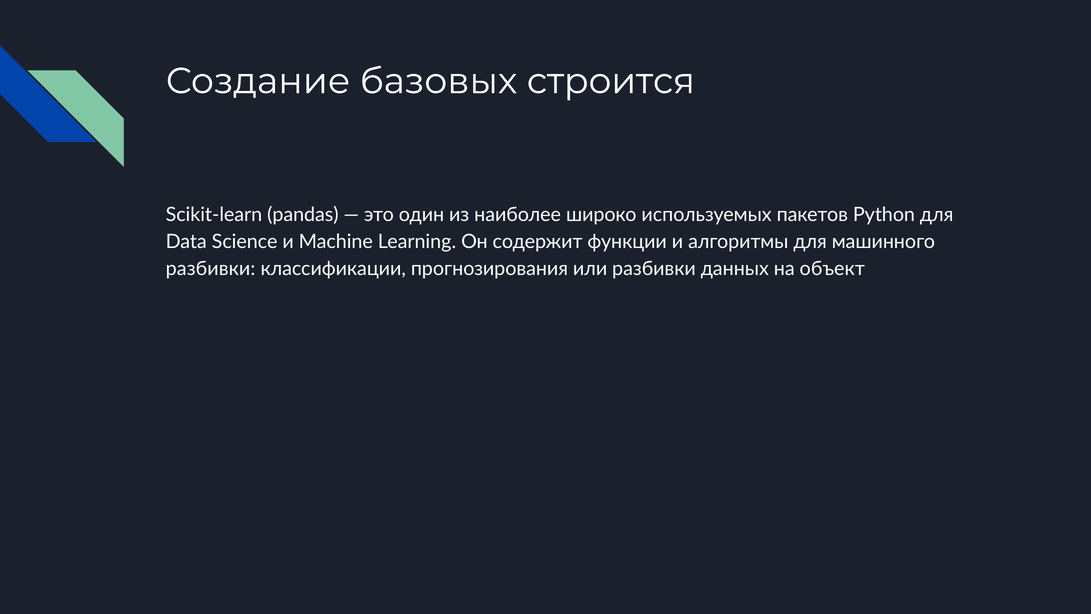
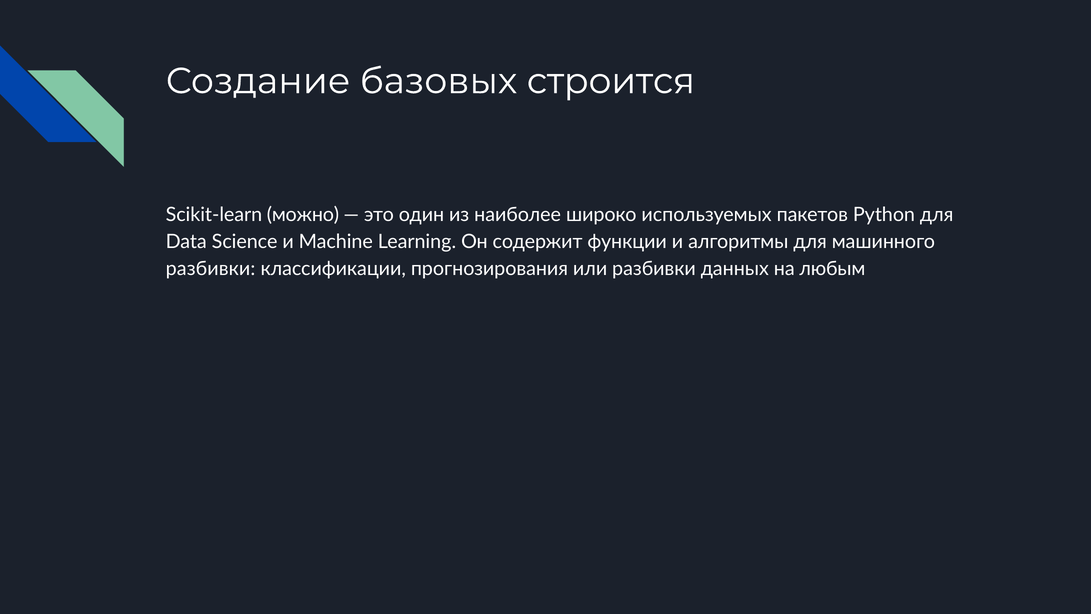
pandas: pandas -> можно (303, 214)
объект: объект -> любым (832, 269)
